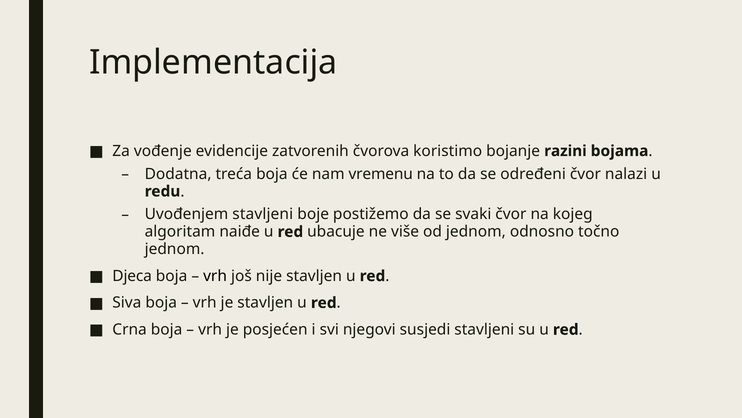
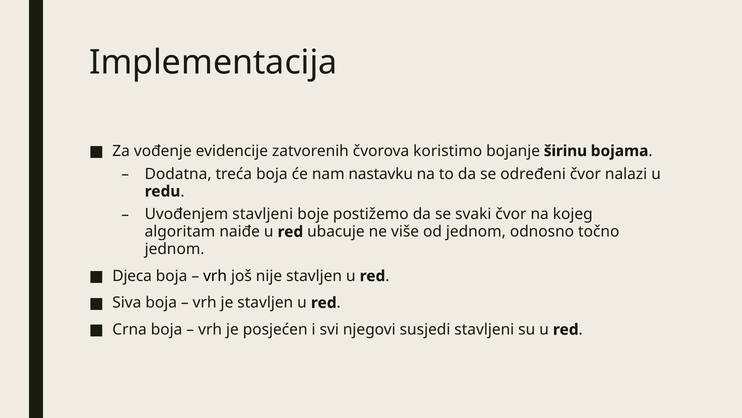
razini: razini -> širinu (565, 151)
vremenu: vremenu -> nastavku (381, 174)
